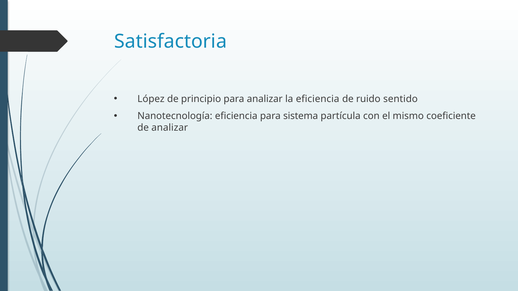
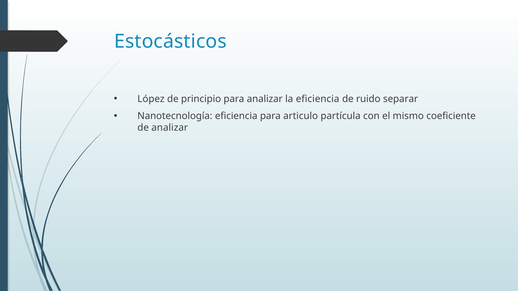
Satisfactoria: Satisfactoria -> Estocásticos (170, 41)
sentido: sentido -> separar (401, 99)
sistema: sistema -> articulo (301, 116)
